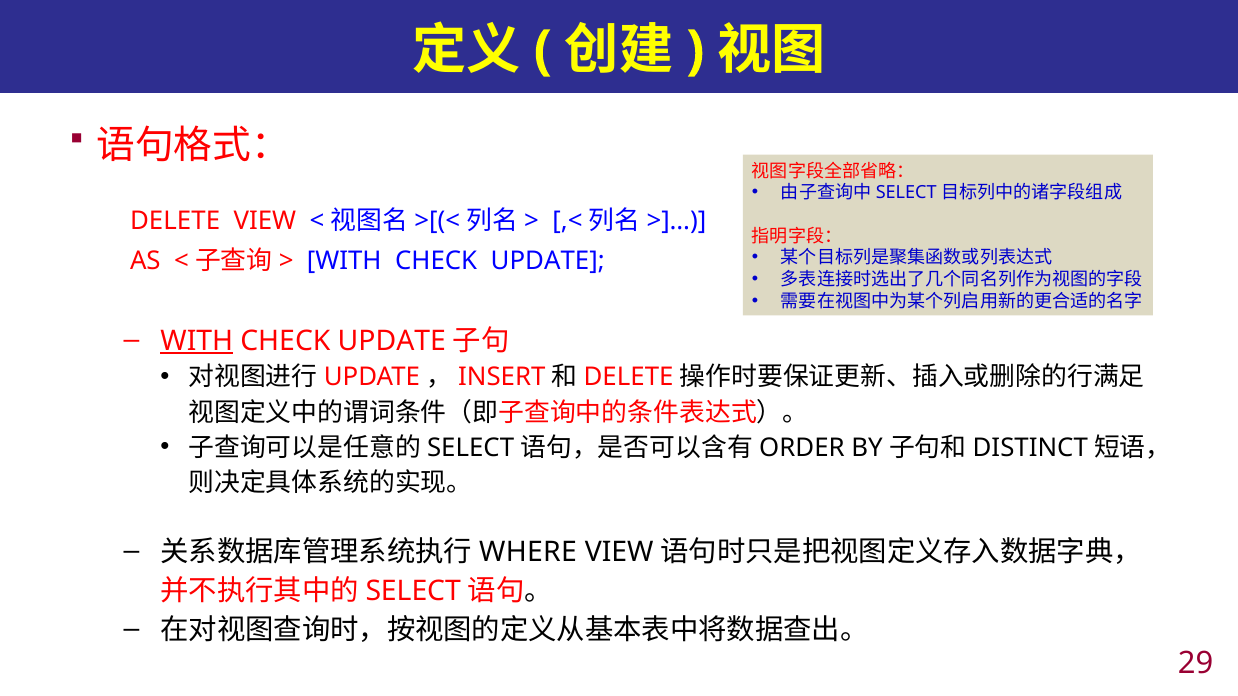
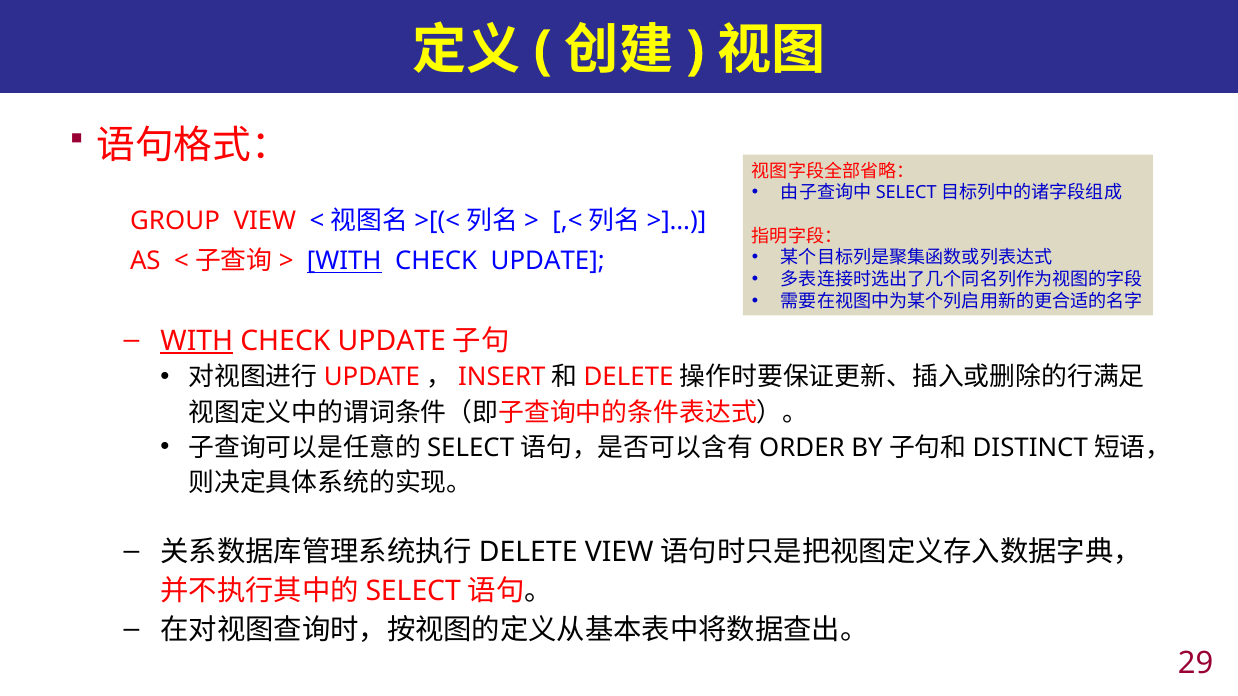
DELETE: DELETE -> GROUP (175, 221)
WITH underline: none -> present (344, 261)
WHERE: WHERE -> DELETE (528, 552)
